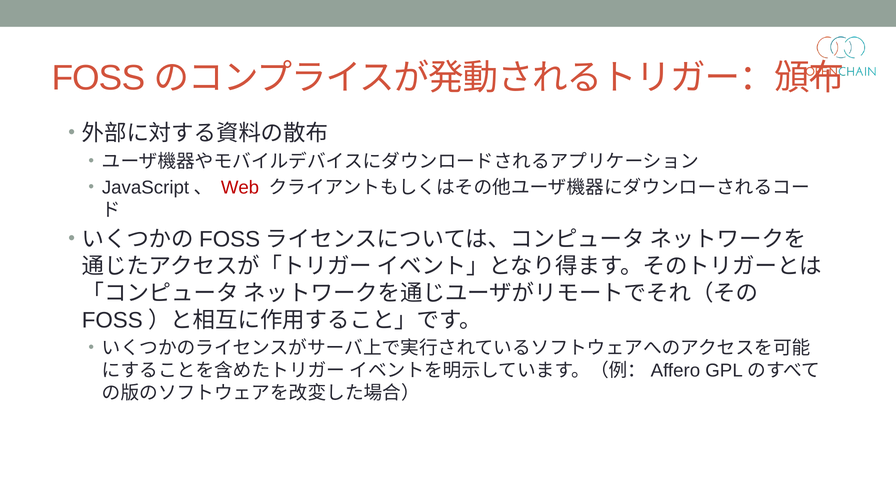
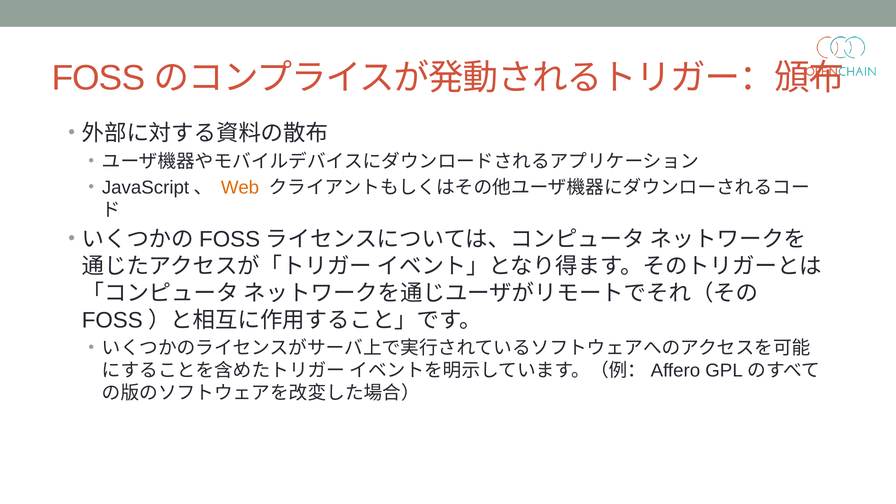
Web colour: red -> orange (240, 188)
